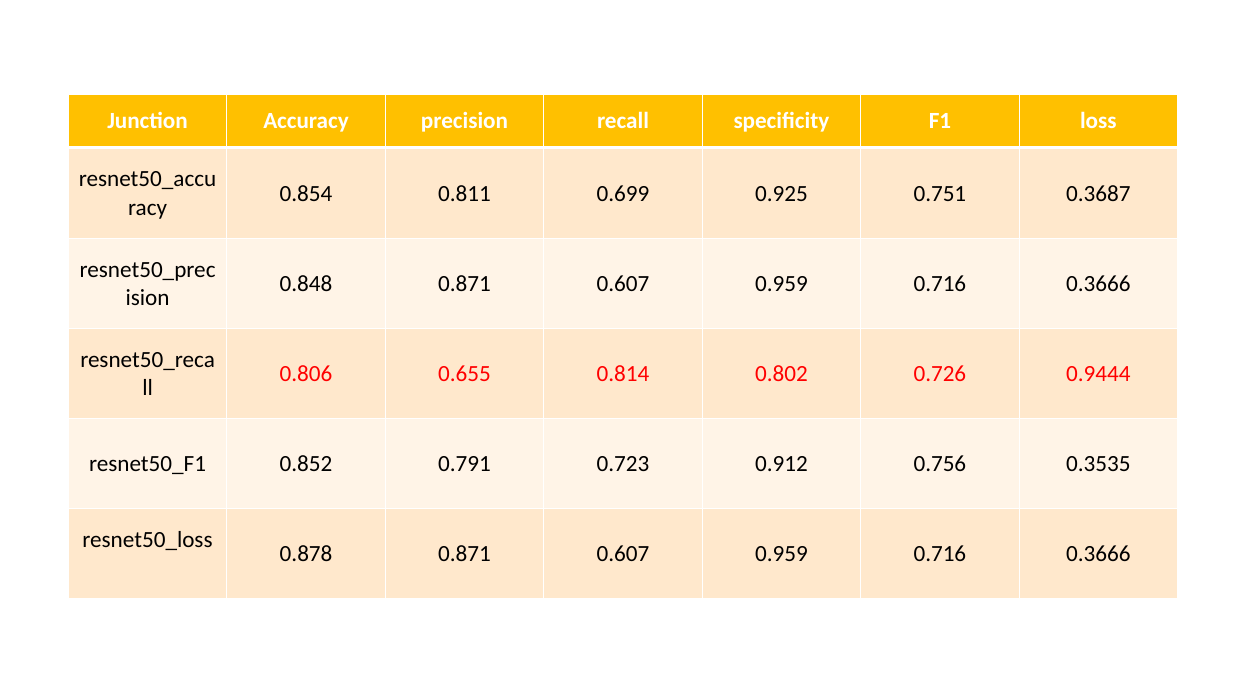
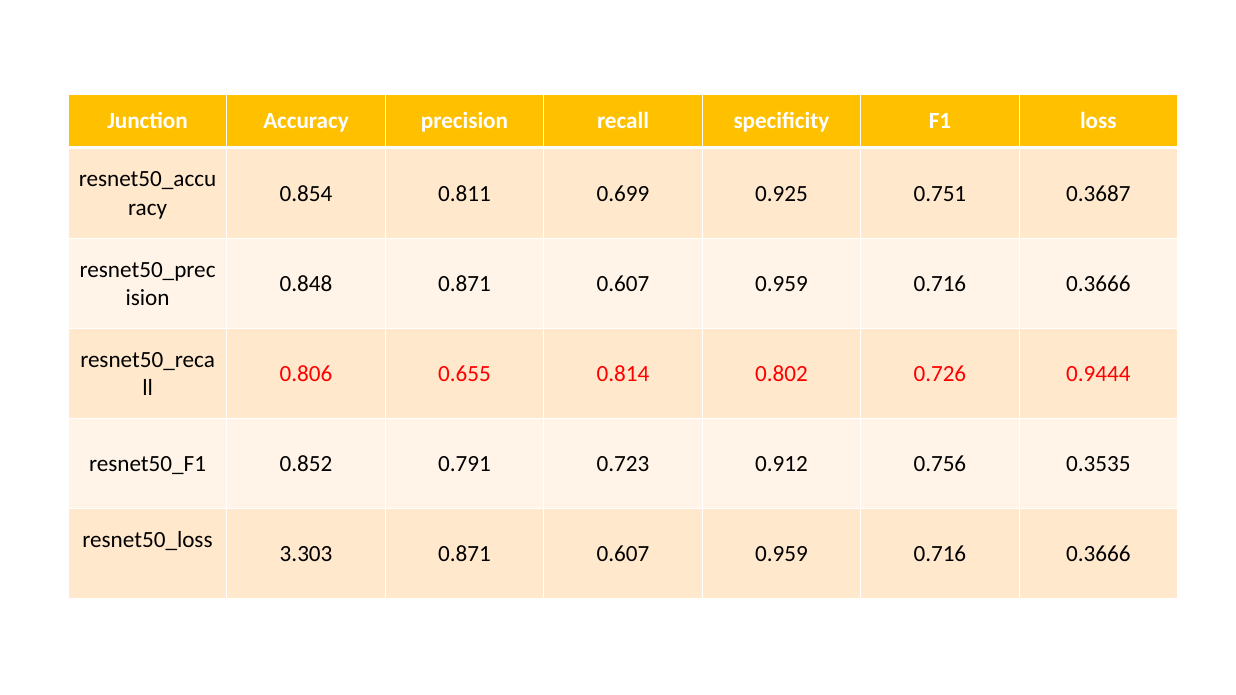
0.878: 0.878 -> 3.303 (306, 554)
